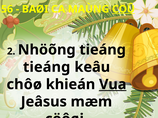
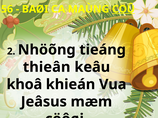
tieáng: tieáng -> thieân (47, 67)
chôø: chôø -> khoâ (24, 85)
Vua underline: present -> none (113, 85)
